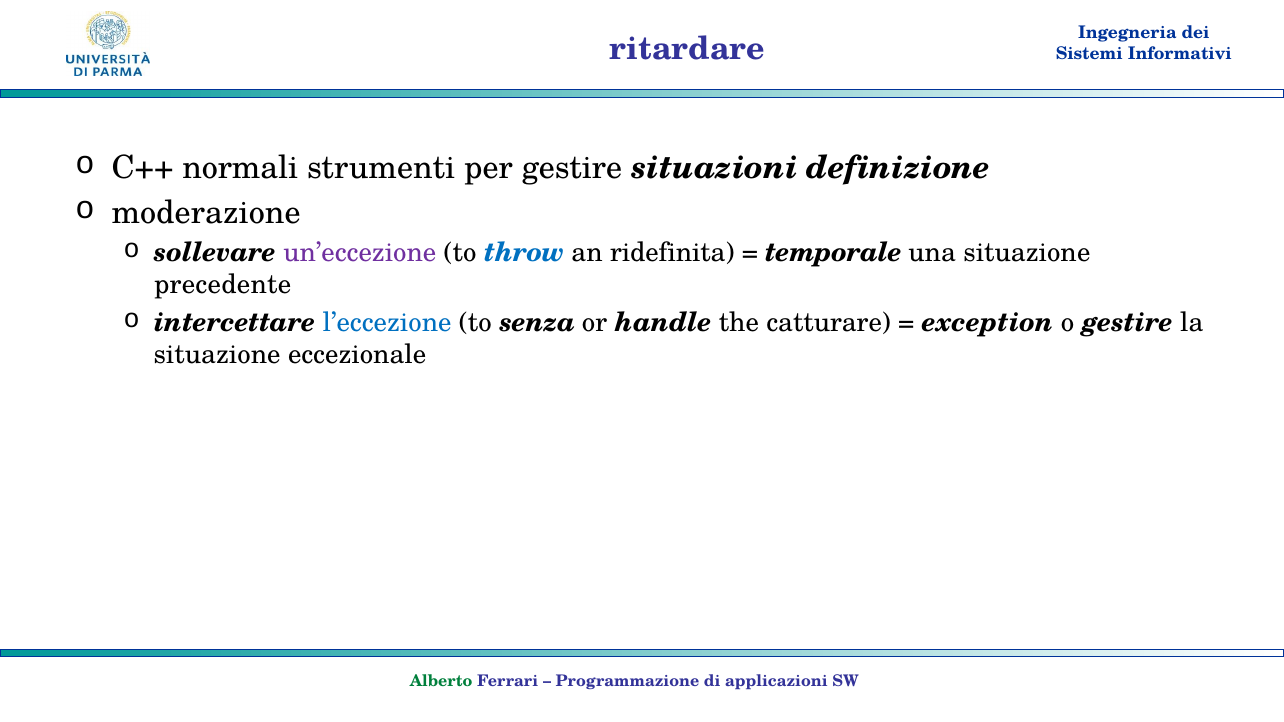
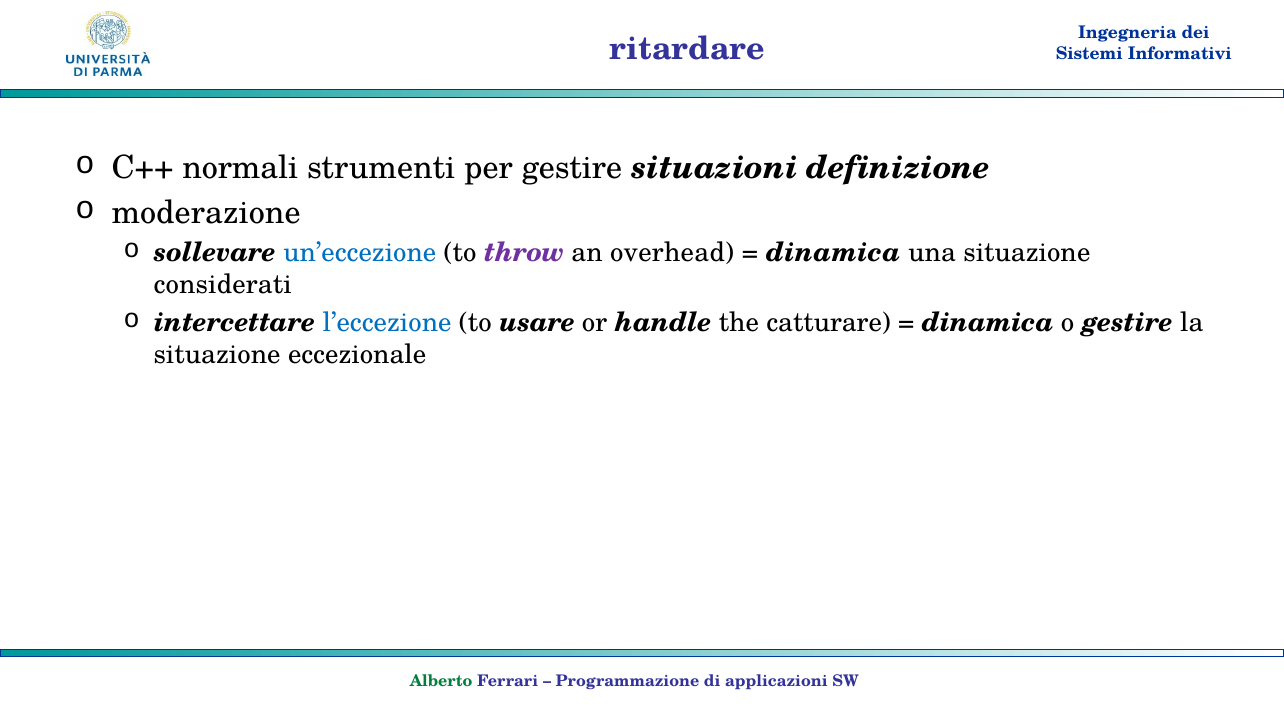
un’eccezione colour: purple -> blue (360, 253)
throw colour: blue -> purple (524, 253)
ridefinita: ridefinita -> overhead (672, 253)
temporale: temporale -> dinamica (833, 253)
precedente: precedente -> considerati (223, 285)
senza: senza -> usare (537, 322)
exception: exception -> dinamica (988, 322)
